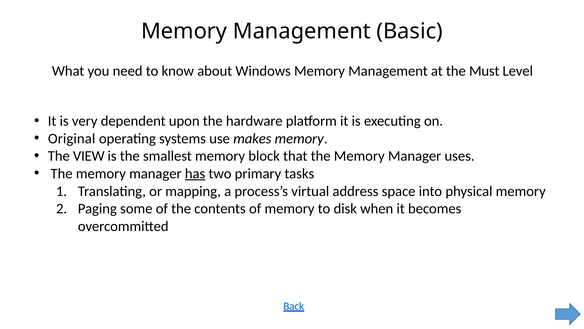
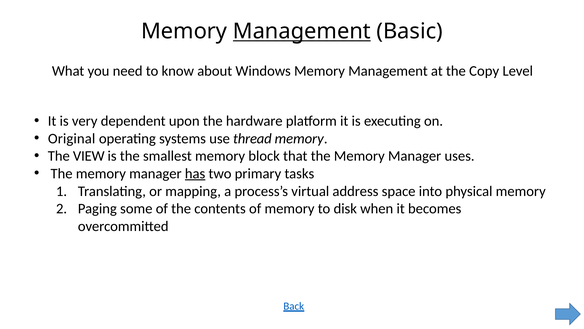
Management underline: none -> present (302, 31)
Must: Must -> Copy (484, 71)
makes: makes -> thread (252, 138)
